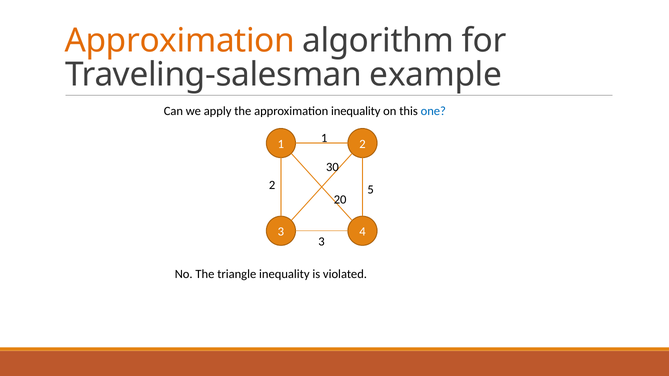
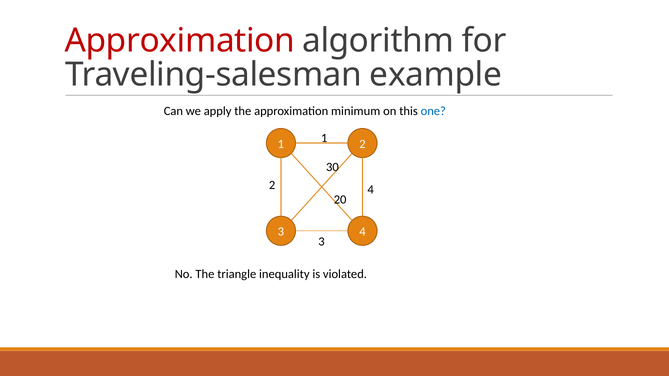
Approximation colour: orange -> red (180, 41)
approximation inequality: inequality -> minimum (356, 111)
5: 5 -> 4 (371, 190)
